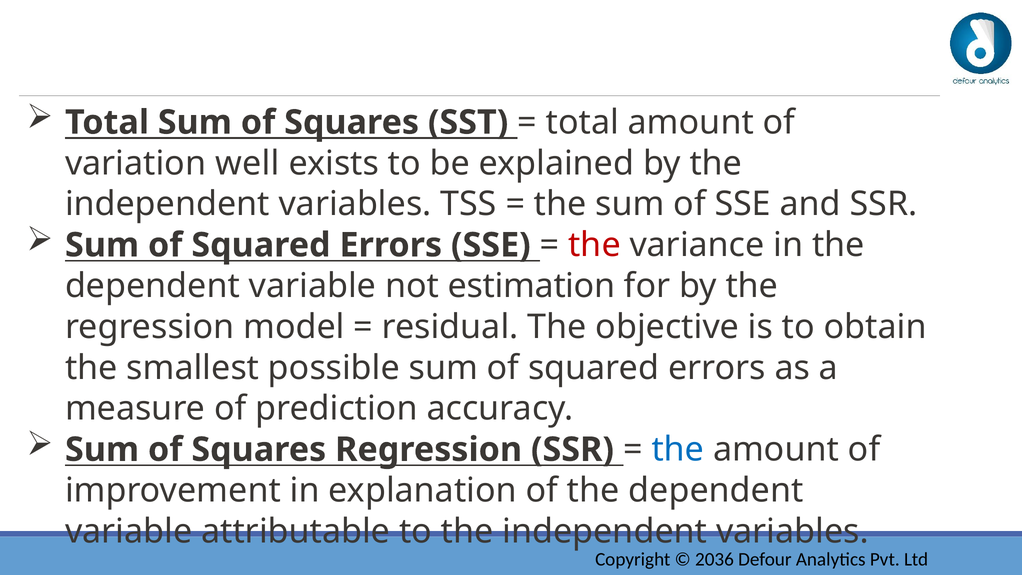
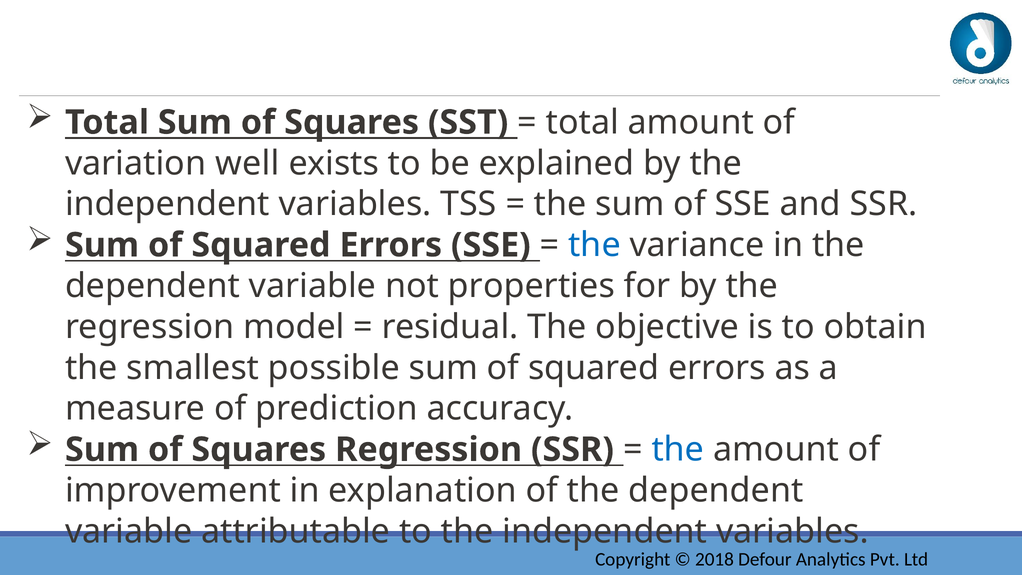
the colour: red -> blue (594, 245)
estimation: estimation -> properties (531, 286)
2036: 2036 -> 2018 (714, 559)
